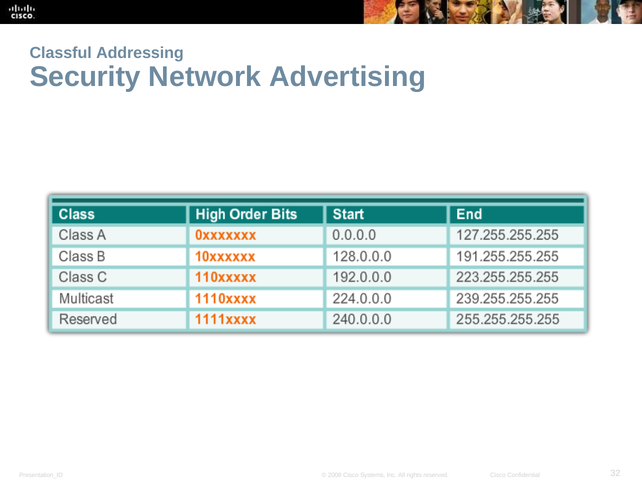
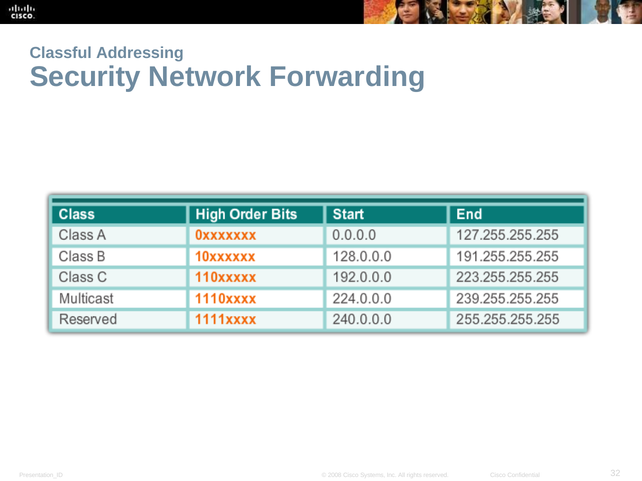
Advertising: Advertising -> Forwarding (348, 77)
